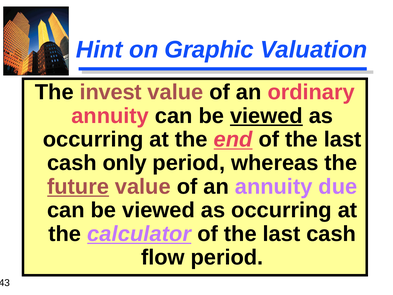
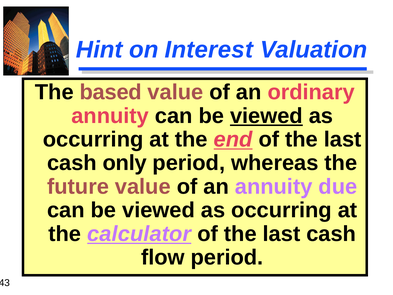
Graphic: Graphic -> Interest (209, 50)
invest: invest -> based (111, 92)
future underline: present -> none (78, 186)
